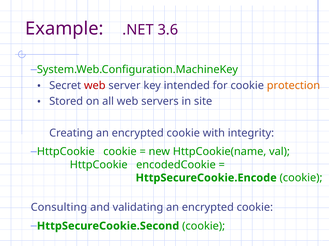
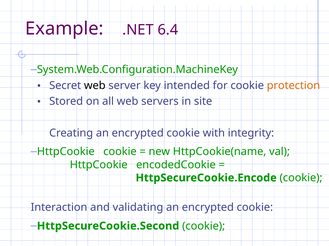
3.6: 3.6 -> 6.4 (168, 30)
web colour: red -> black (95, 86)
Consulting: Consulting -> Interaction (59, 208)
